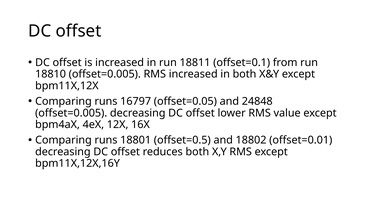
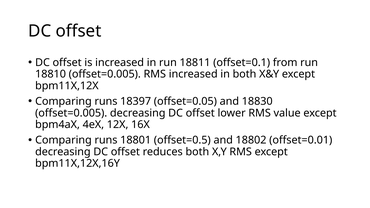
16797: 16797 -> 18397 (136, 101)
24848: 24848 -> 18830 (257, 101)
